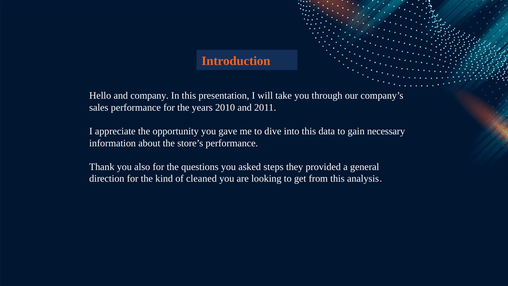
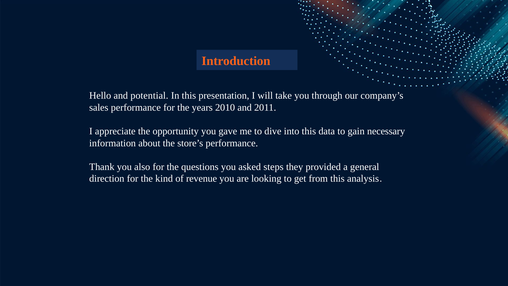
company: company -> potential (149, 96)
cleaned: cleaned -> revenue (202, 179)
